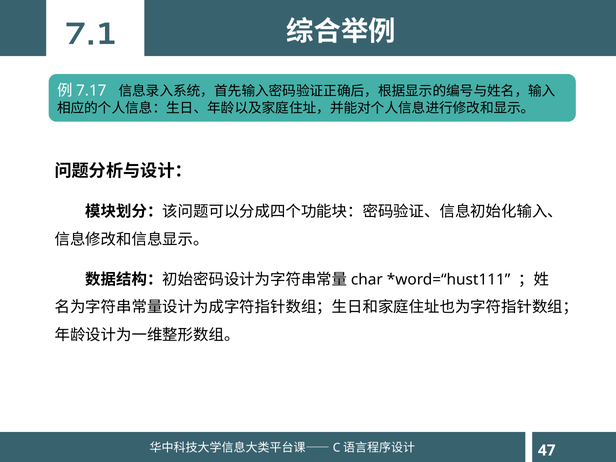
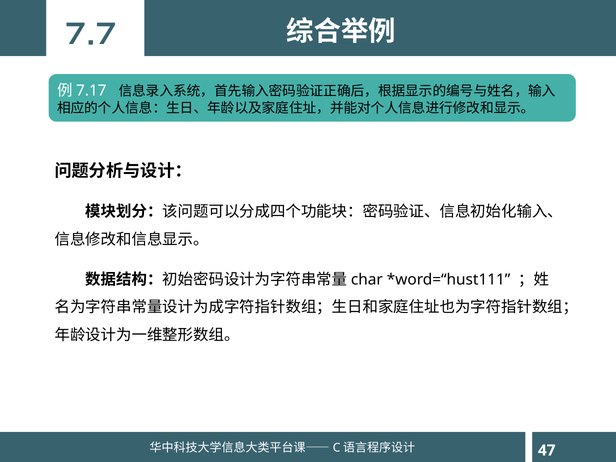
7.1: 7.1 -> 7.7 (91, 34)
